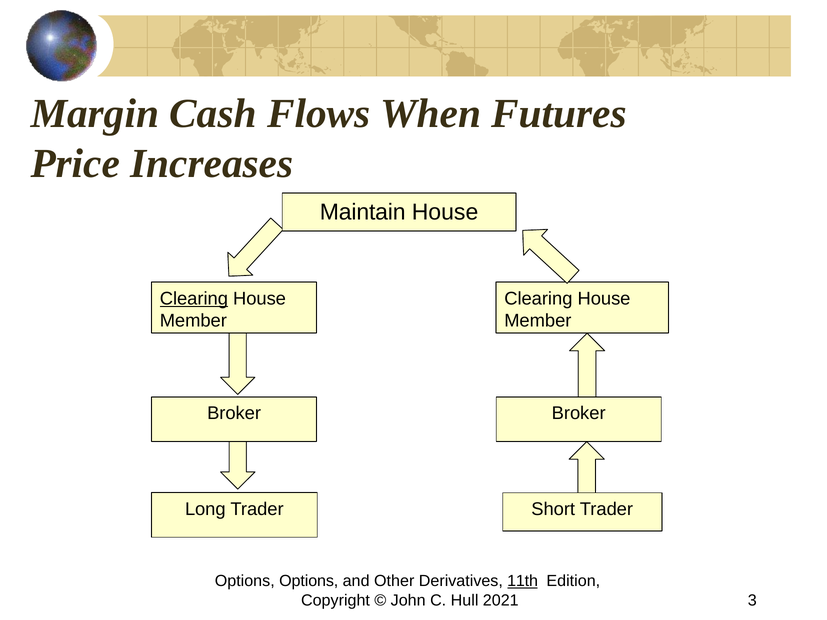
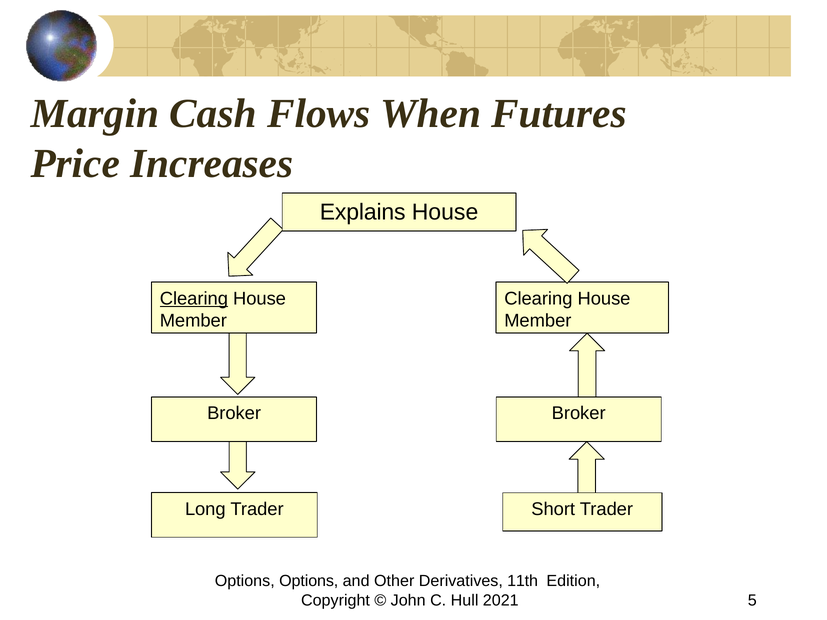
Maintain: Maintain -> Explains (363, 212)
11th underline: present -> none (523, 581)
3: 3 -> 5 (752, 601)
